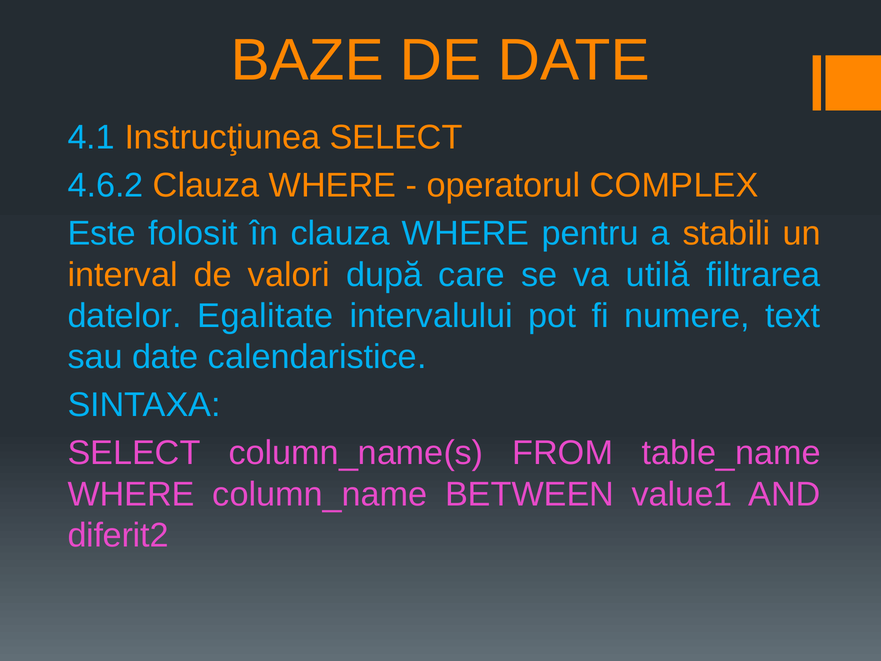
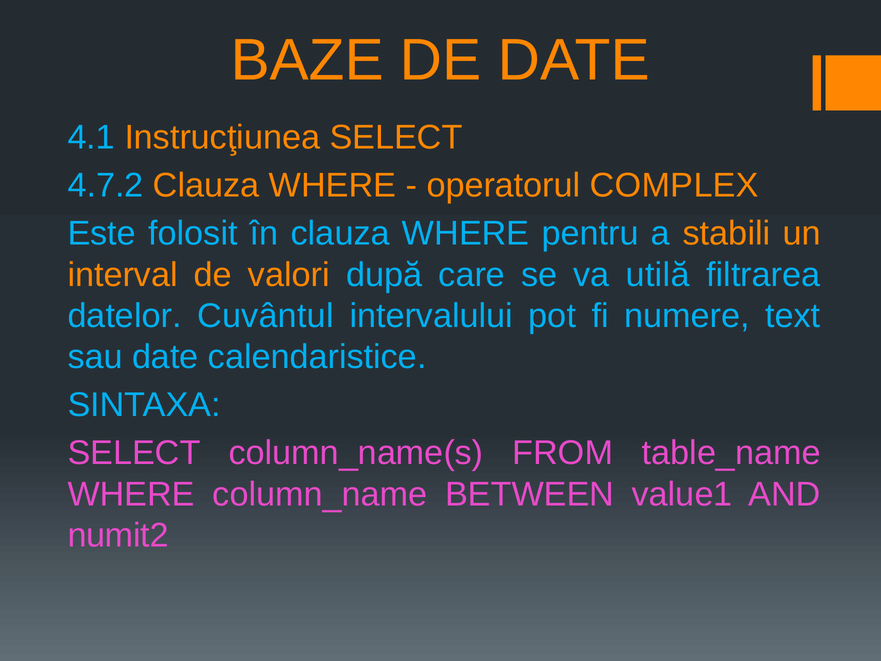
4.6.2: 4.6.2 -> 4.7.2 (106, 185)
Egalitate: Egalitate -> Cuvântul (265, 316)
diferit2: diferit2 -> numit2 (118, 535)
